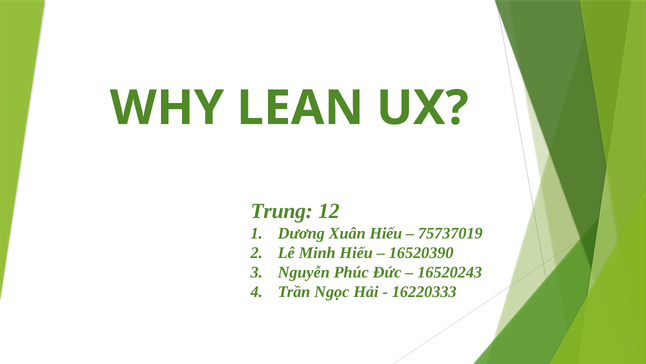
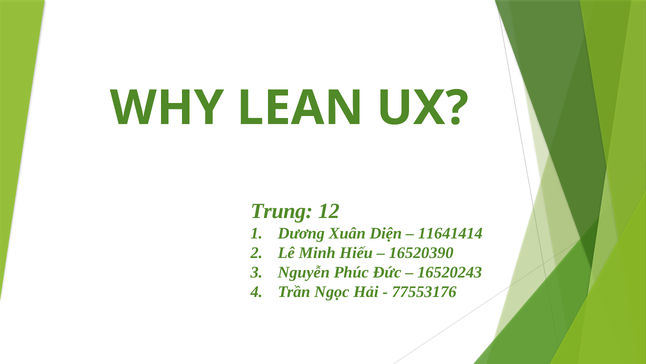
Xuân Hiếu: Hiếu -> Diện (386, 233)
75737019: 75737019 -> 11641414 (450, 233)
16220333: 16220333 -> 77553176 (424, 291)
